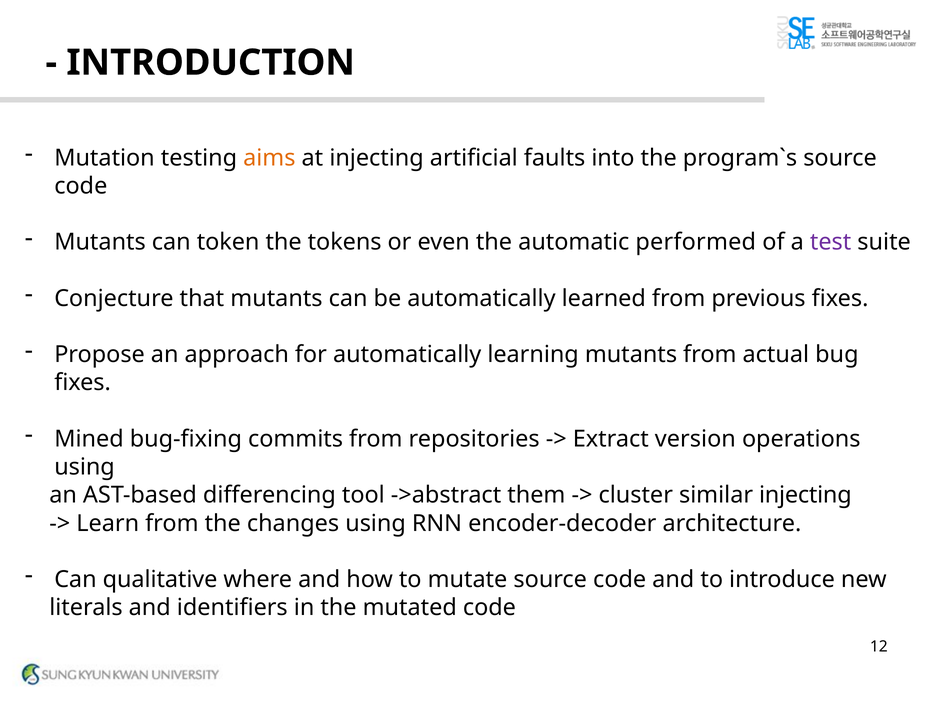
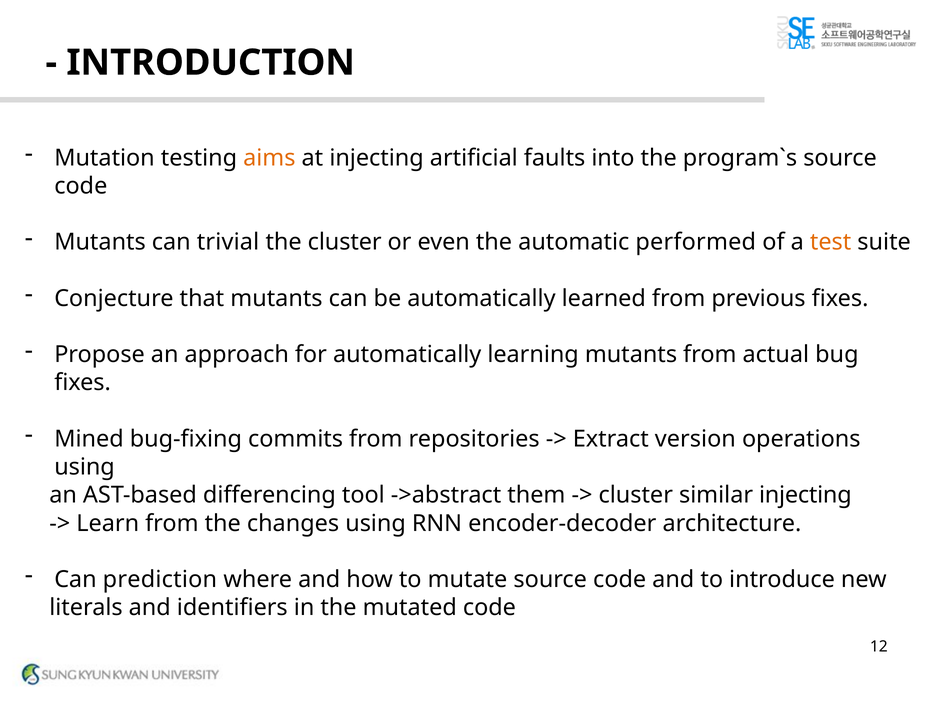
token: token -> trivial (228, 242)
the tokens: tokens -> cluster (345, 242)
test colour: purple -> orange (831, 242)
qualitative: qualitative -> prediction (160, 580)
